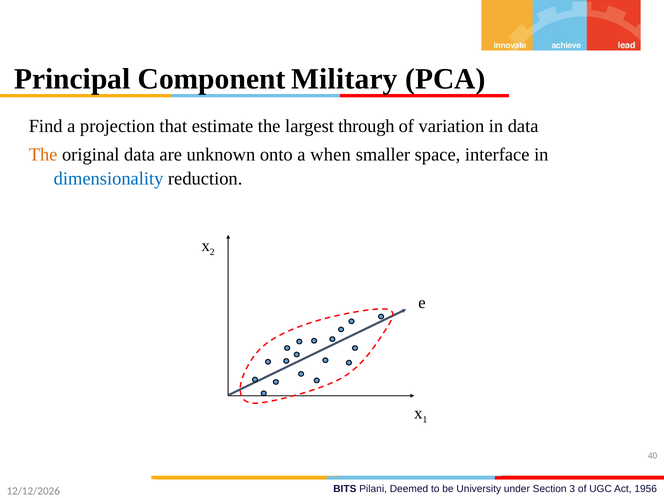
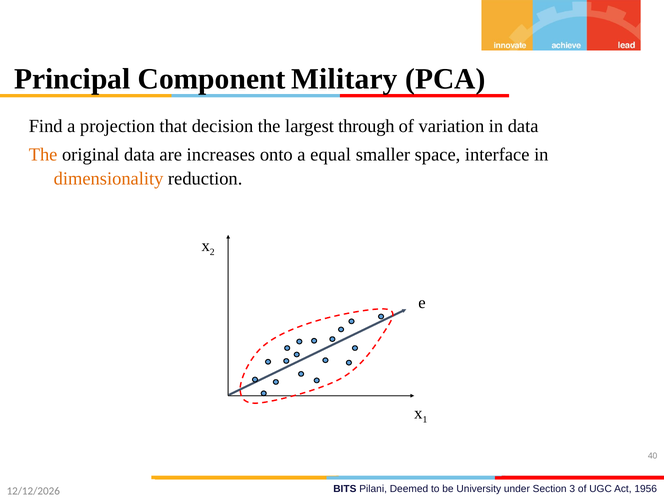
estimate: estimate -> decision (223, 126)
unknown: unknown -> increases (221, 154)
when: when -> equal (331, 154)
dimensionality colour: blue -> orange (109, 179)
